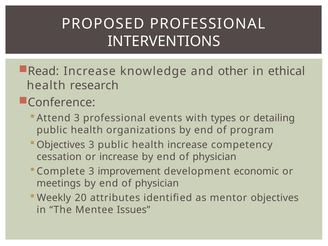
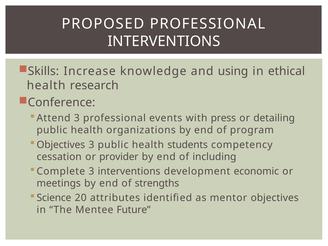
Read: Read -> Skills (43, 71)
other: other -> using (233, 71)
types: types -> press (223, 118)
health increase: increase -> students (188, 145)
or increase: increase -> provider (119, 157)
physician: physician -> including (214, 157)
3 improvement: improvement -> interventions (129, 171)
physician: physician -> strengths (157, 183)
Weekly: Weekly -> Science (54, 198)
Issues: Issues -> Future (134, 210)
